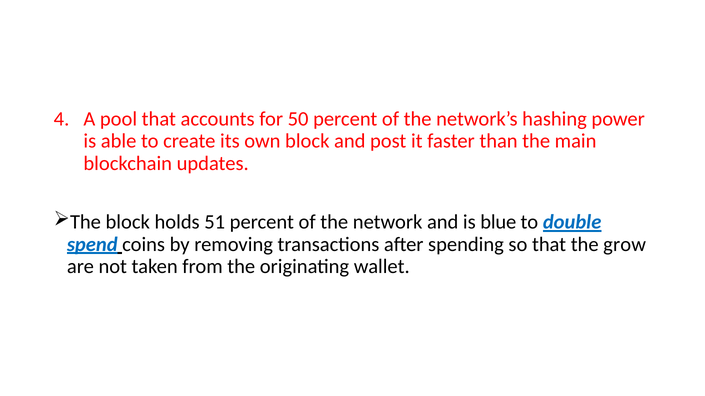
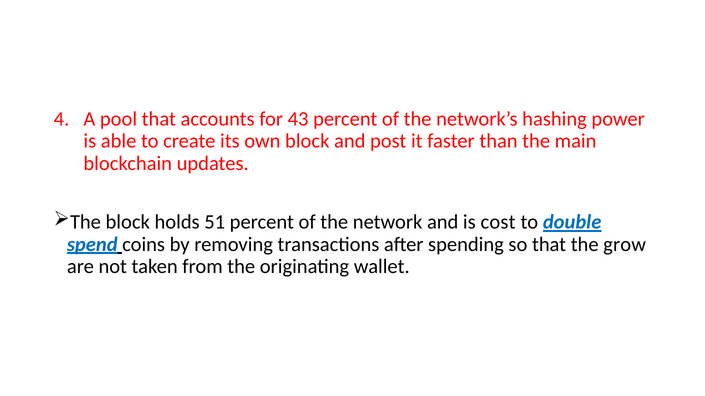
50: 50 -> 43 (298, 119)
blue: blue -> cost (498, 223)
